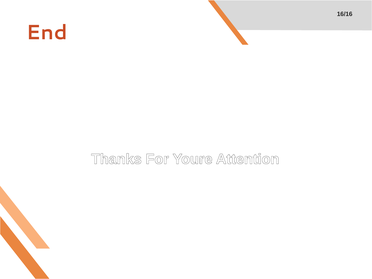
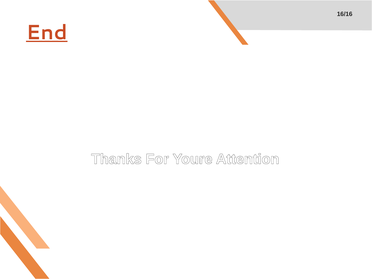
End underline: none -> present (47, 33)
